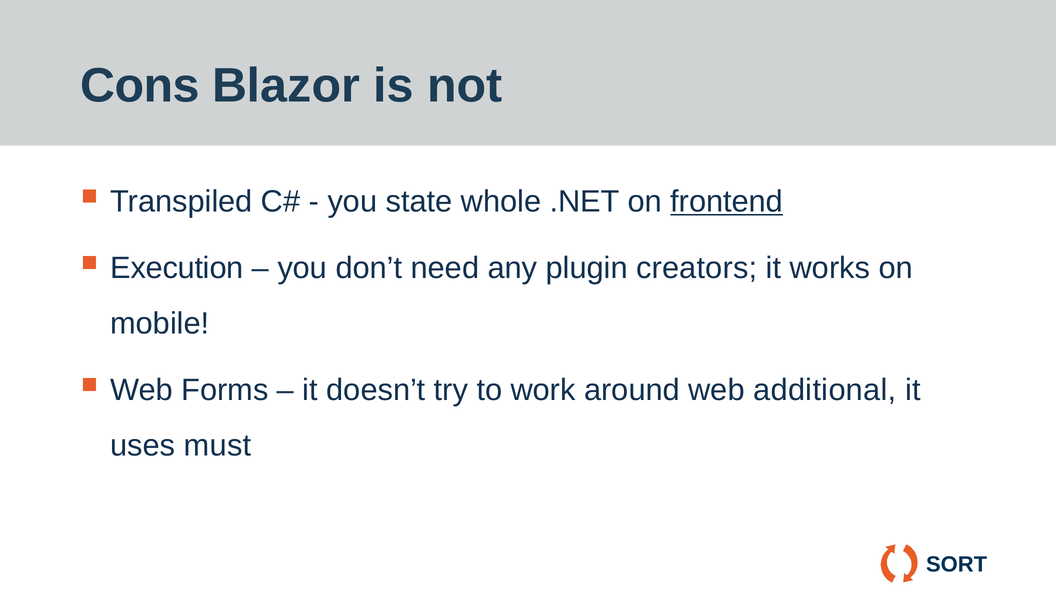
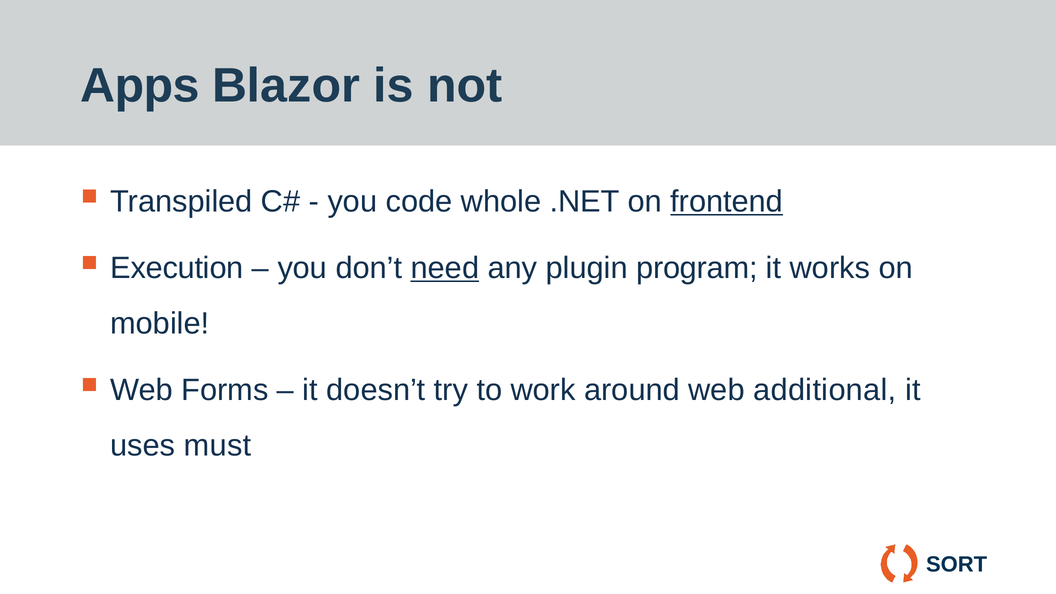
Cons: Cons -> Apps (140, 86)
state: state -> code (419, 201)
need underline: none -> present (445, 268)
creators: creators -> program (697, 268)
